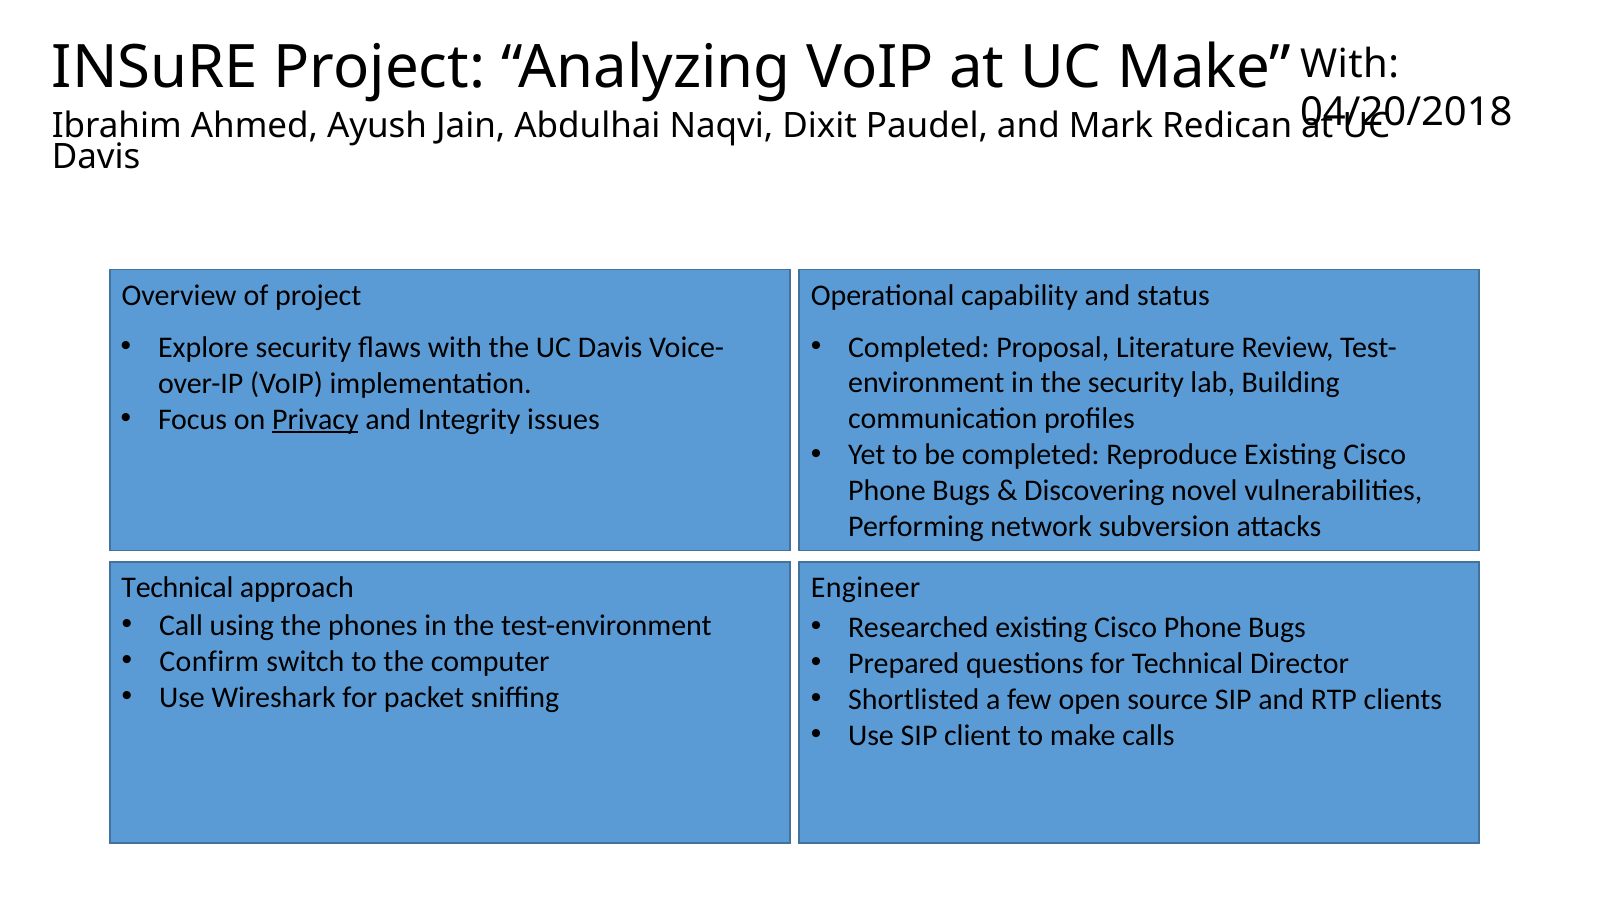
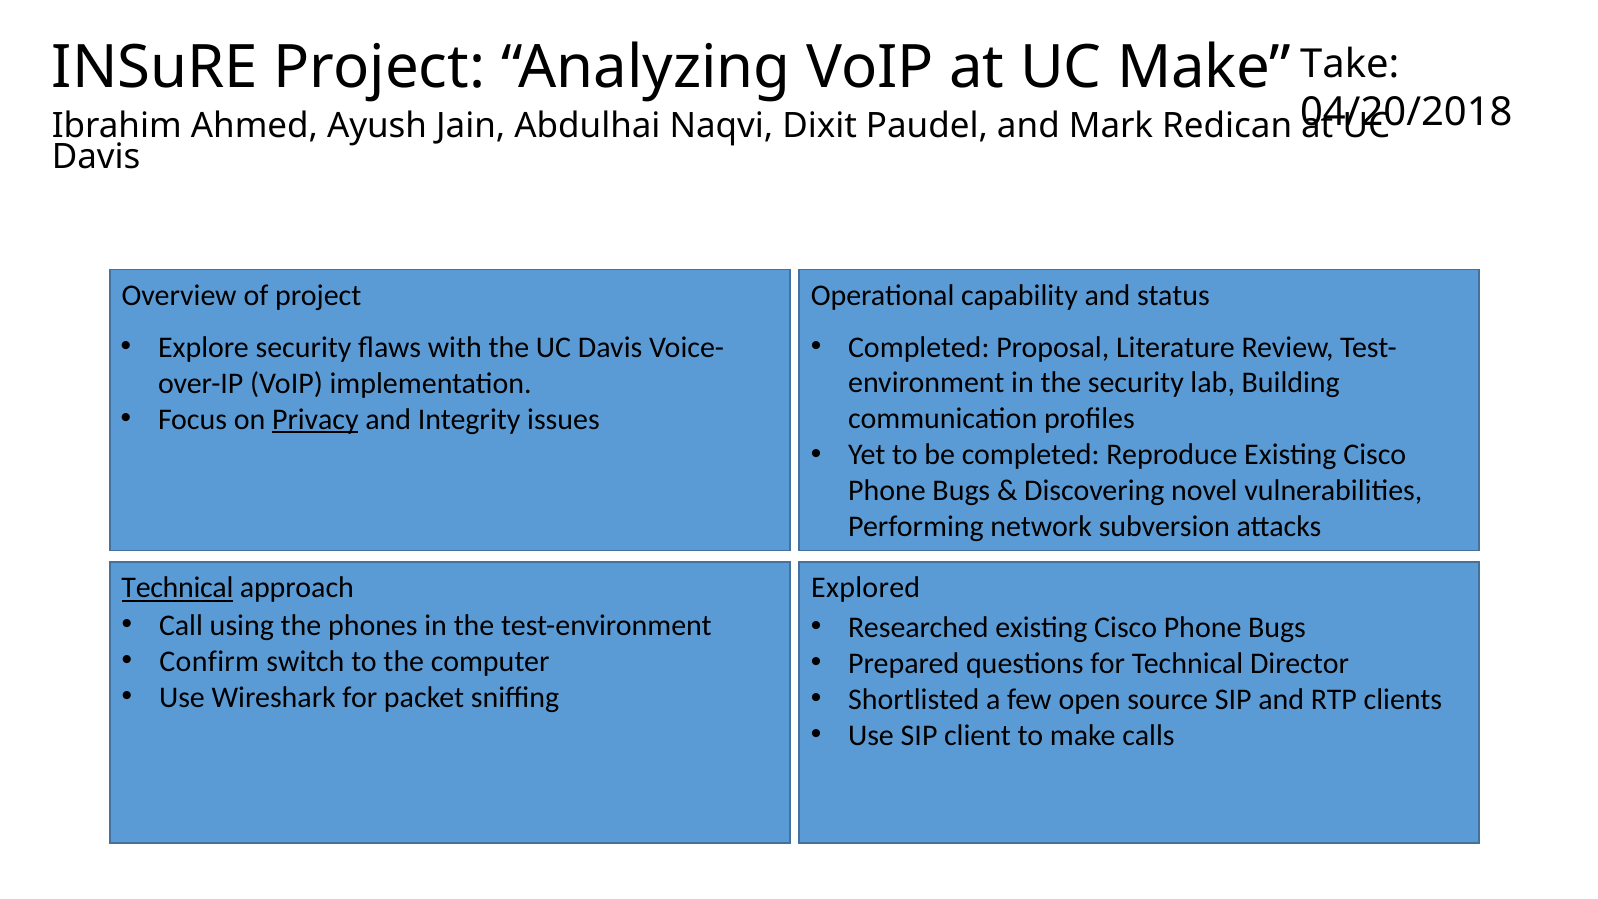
With: With -> Take (1350, 64)
Technical underline: none -> present (177, 588)
Engineer: Engineer -> Explored (866, 588)
